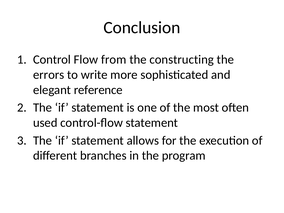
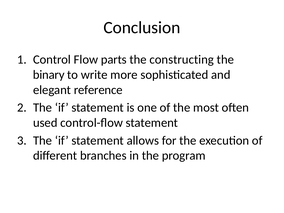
from: from -> parts (114, 60)
errors: errors -> binary (49, 75)
